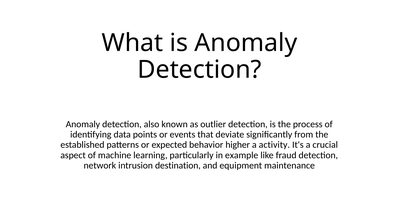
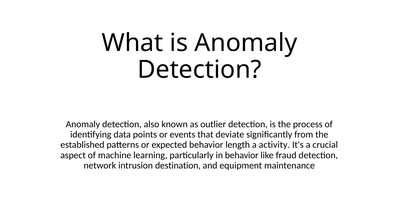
higher: higher -> length (238, 145)
in example: example -> behavior (242, 155)
